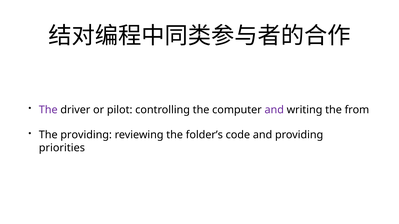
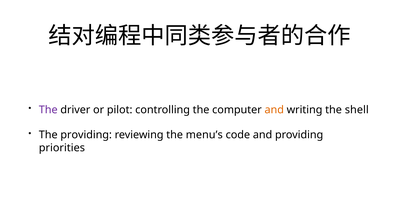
and colour: purple -> orange (274, 110)
from: from -> shell (357, 110)
folder’s: folder’s -> menu’s (204, 135)
